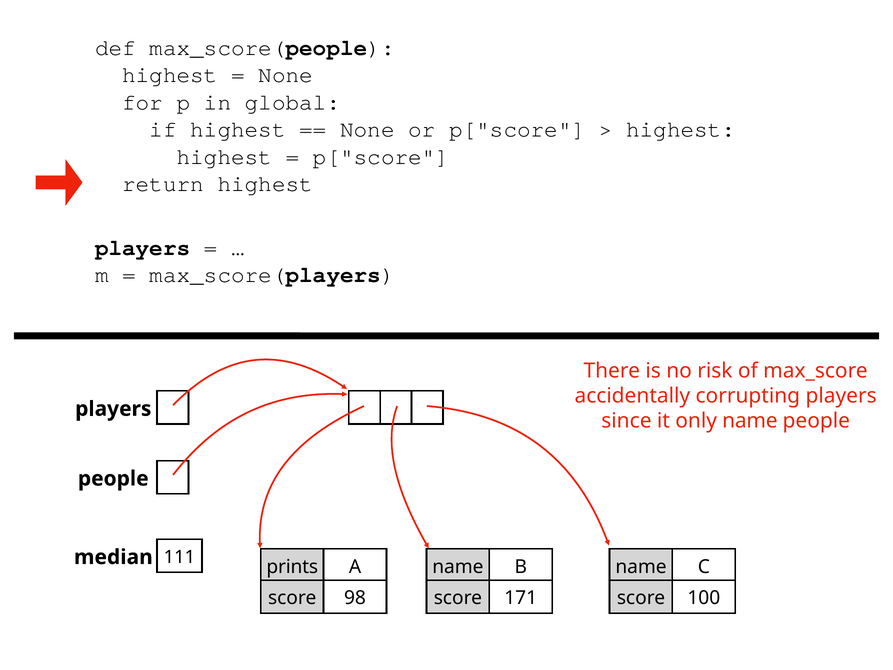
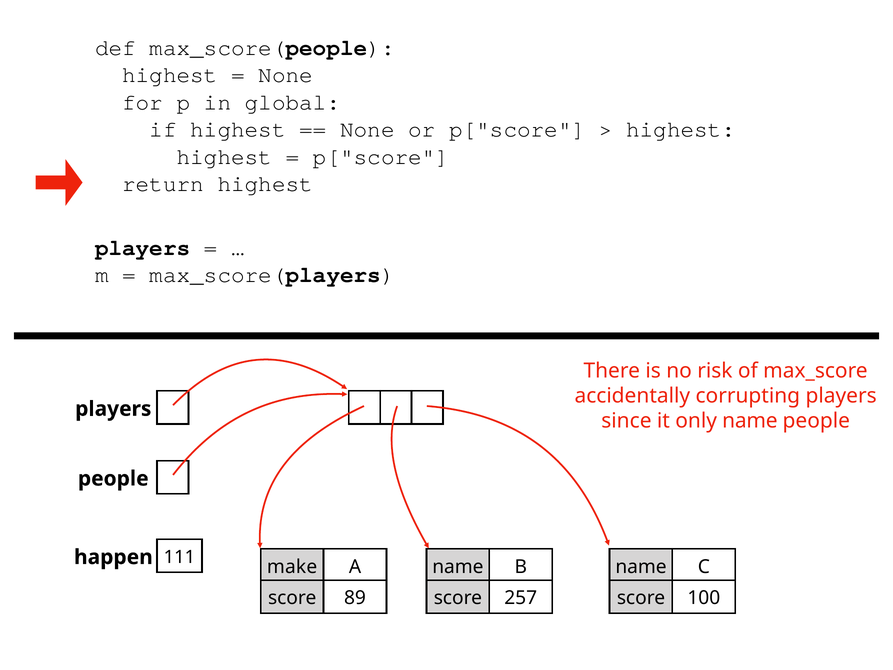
median: median -> happen (113, 557)
prints: prints -> make (292, 566)
98: 98 -> 89 (355, 598)
171: 171 -> 257 (521, 598)
